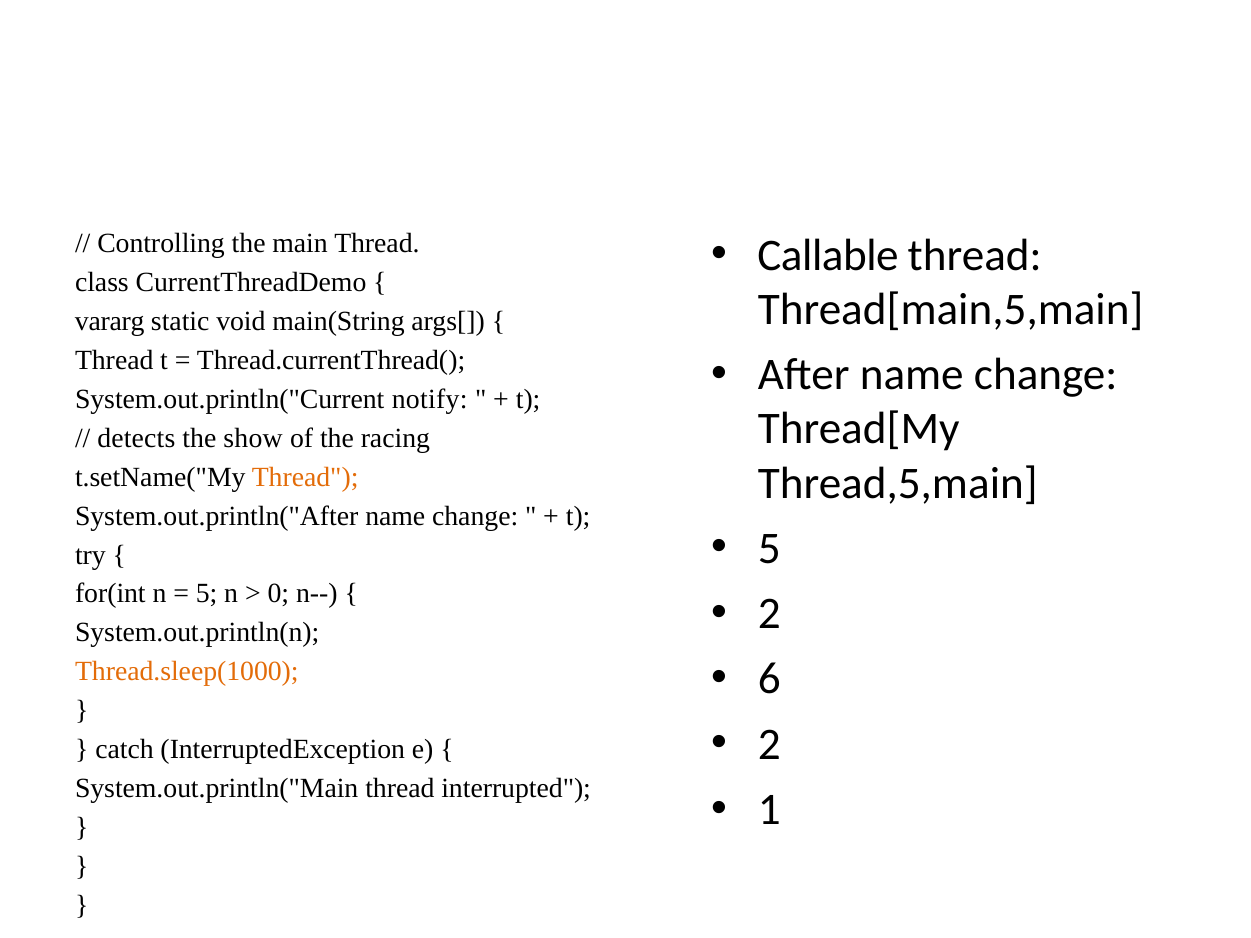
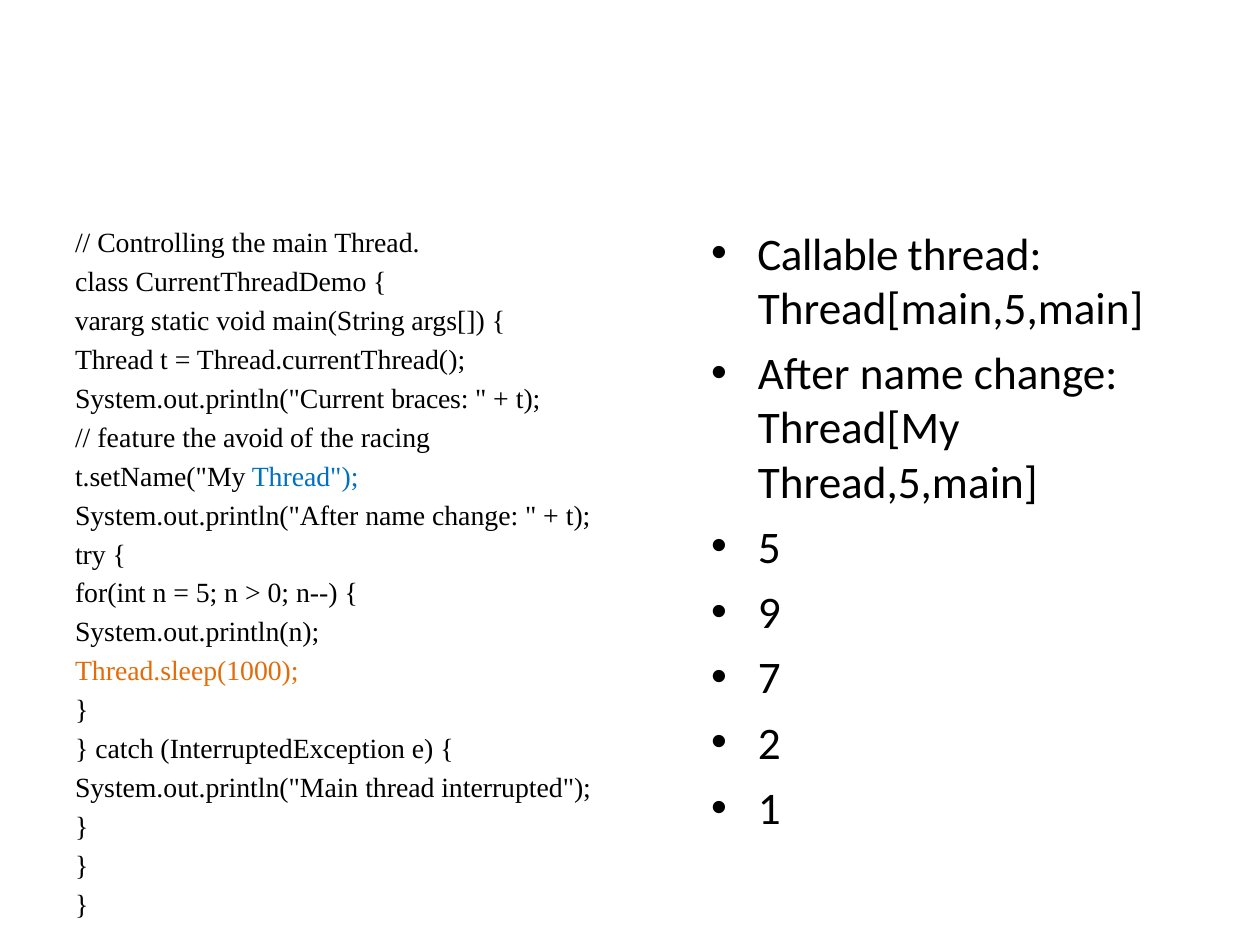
notify: notify -> braces (430, 399)
detects: detects -> feature (136, 438)
show: show -> avoid (253, 438)
Thread colour: orange -> blue (305, 477)
2: 2 -> 9 (769, 614)
6: 6 -> 7 (769, 679)
